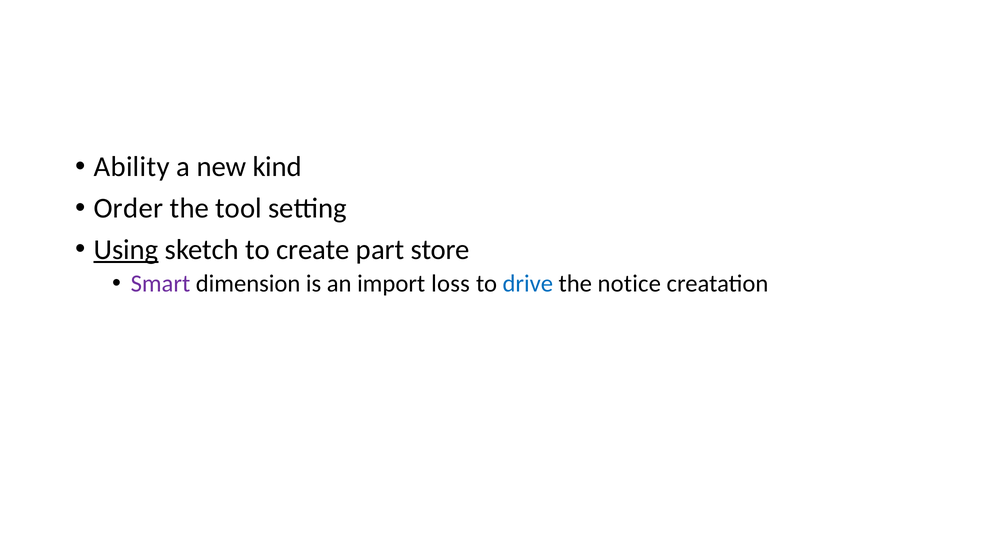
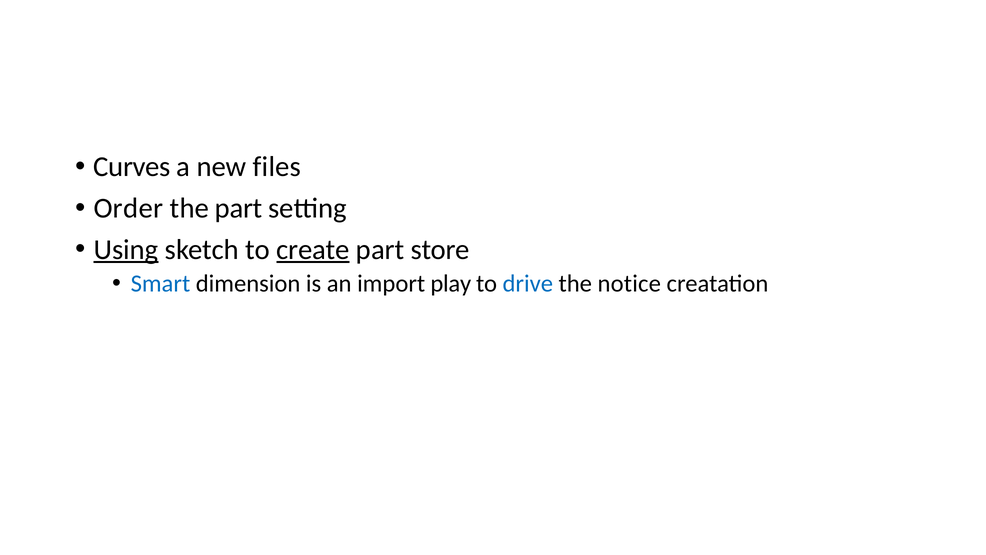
Ability: Ability -> Curves (132, 167)
kind: kind -> files (277, 167)
the tool: tool -> part (239, 208)
create underline: none -> present (313, 249)
Smart colour: purple -> blue (160, 283)
loss: loss -> play (451, 283)
